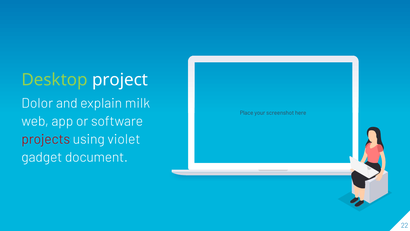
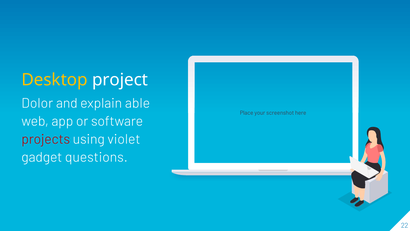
Desktop colour: light green -> yellow (55, 80)
milk: milk -> able (137, 103)
document: document -> questions (96, 157)
